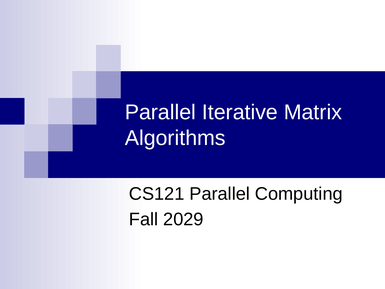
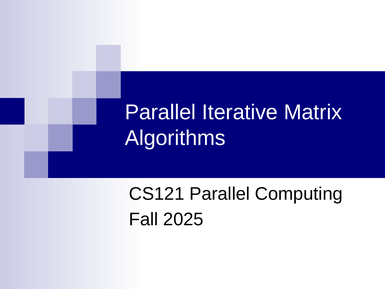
2029: 2029 -> 2025 (183, 219)
